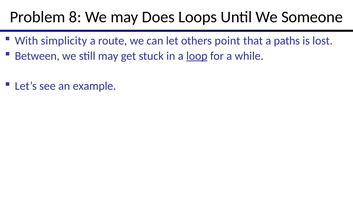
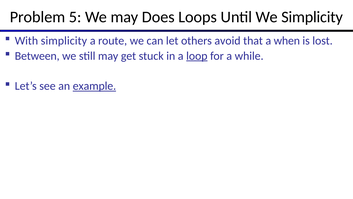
8: 8 -> 5 (75, 17)
We Someone: Someone -> Simplicity (312, 17)
point: point -> avoid (227, 41)
paths: paths -> when (287, 41)
example underline: none -> present (94, 86)
